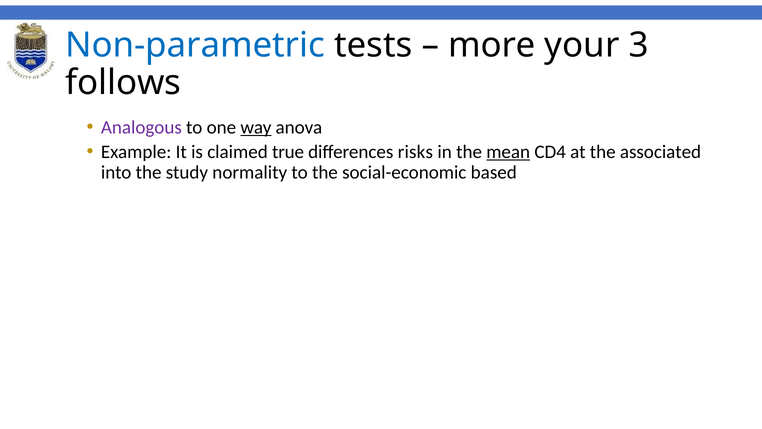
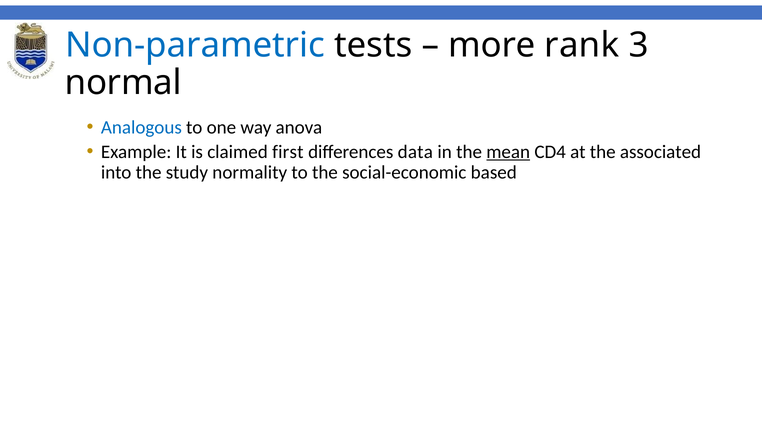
your: your -> rank (582, 45)
follows: follows -> normal (123, 83)
Analogous colour: purple -> blue (141, 127)
way underline: present -> none (256, 127)
true: true -> first (288, 152)
risks: risks -> data (415, 152)
